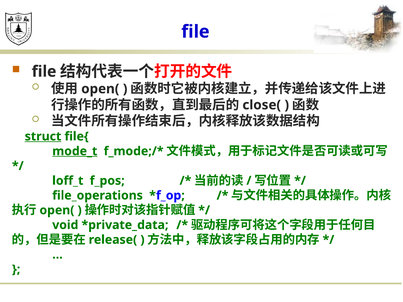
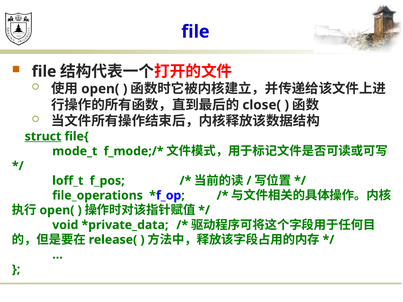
mode_t underline: present -> none (75, 151)
